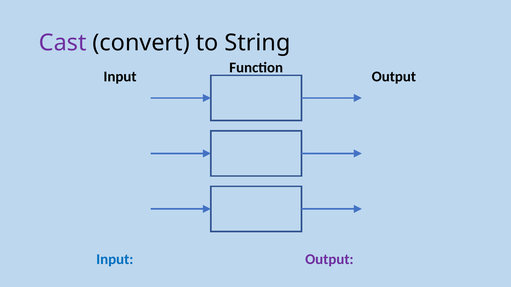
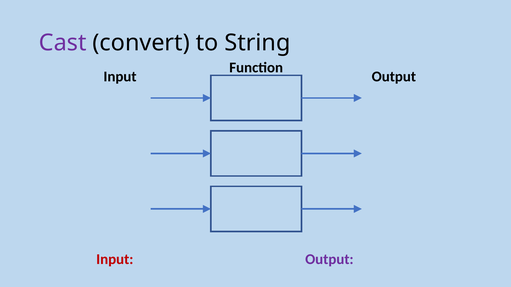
Input colour: blue -> red (115, 260)
